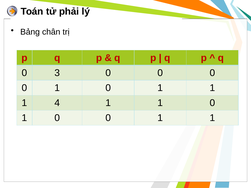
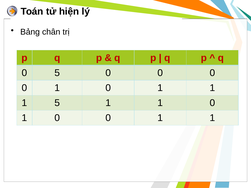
phải: phải -> hiện (69, 11)
0 3: 3 -> 5 (57, 73)
1 4: 4 -> 5 (57, 103)
